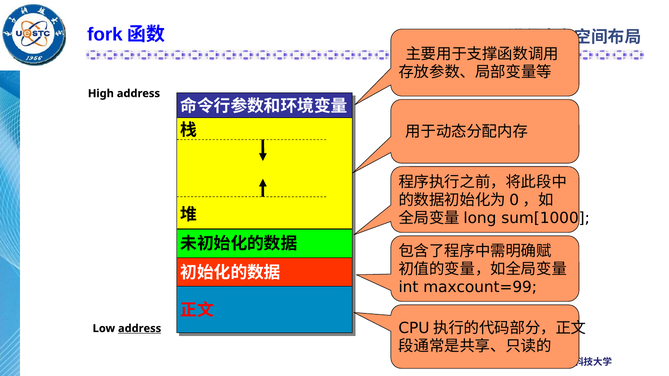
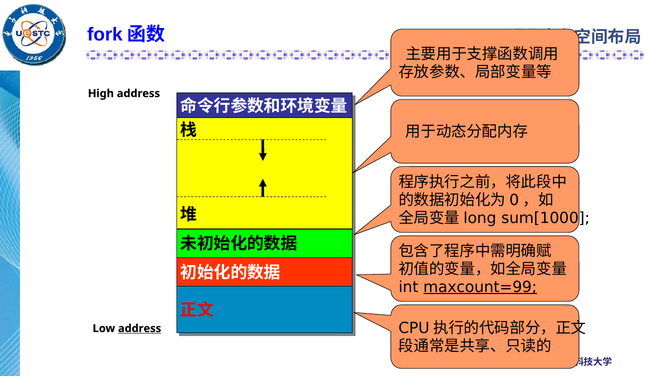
maxcount=99 underline: none -> present (480, 287)
